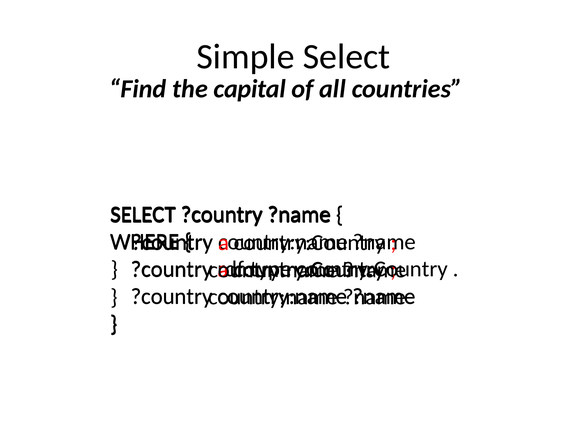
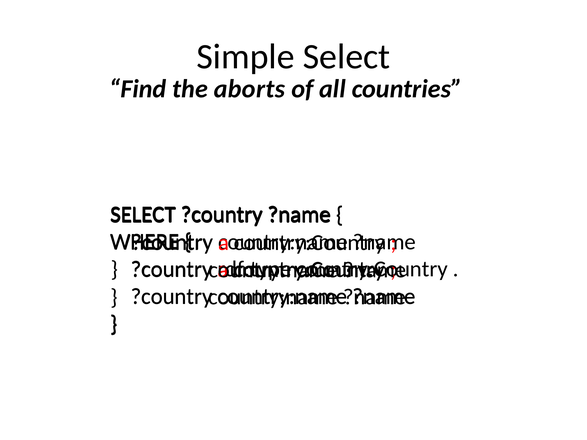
capital: capital -> aborts (249, 89)
